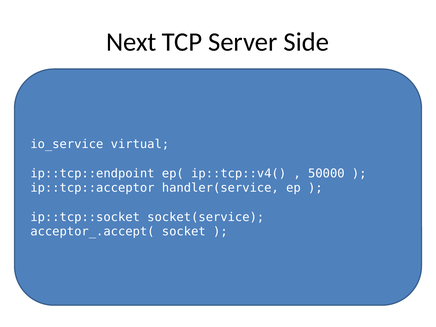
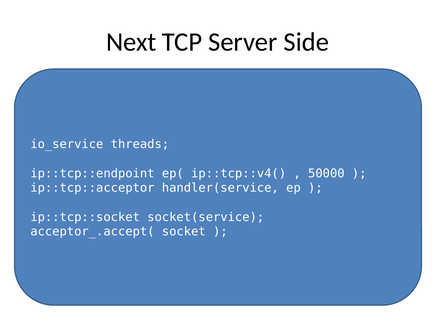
virtual: virtual -> threads (140, 144)
